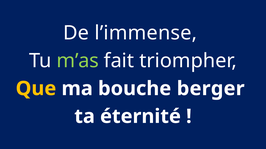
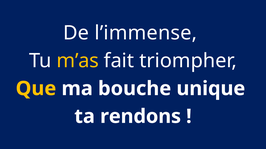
m’as colour: light green -> yellow (78, 61)
berger: berger -> unique (211, 89)
éternité: éternité -> rendons (141, 117)
